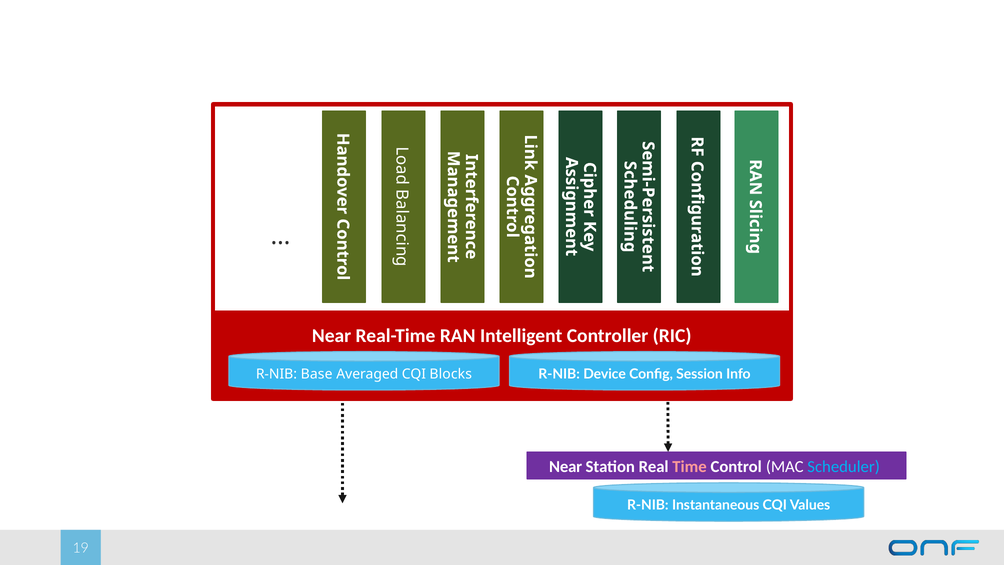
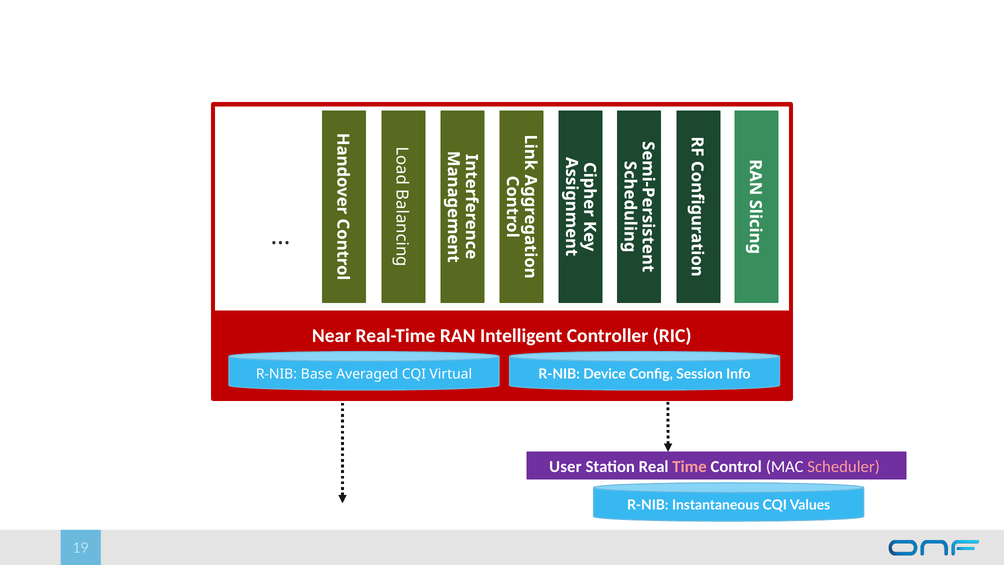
Blocks: Blocks -> Virtual (451, 374)
Near: Near -> User (565, 467)
Scheduler colour: light blue -> pink (844, 467)
